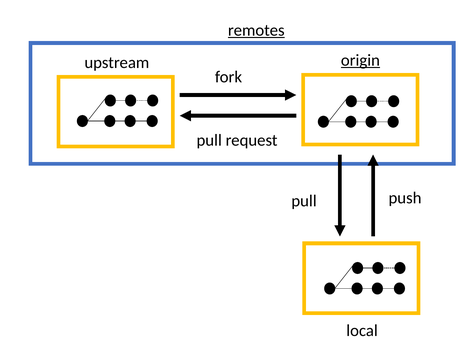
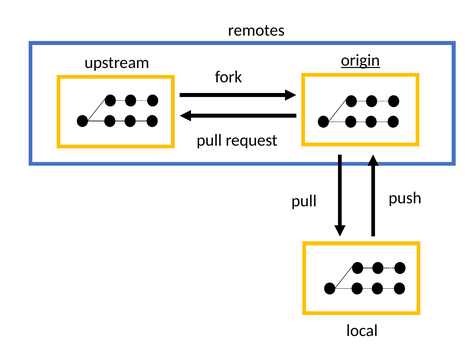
remotes underline: present -> none (256, 30)
